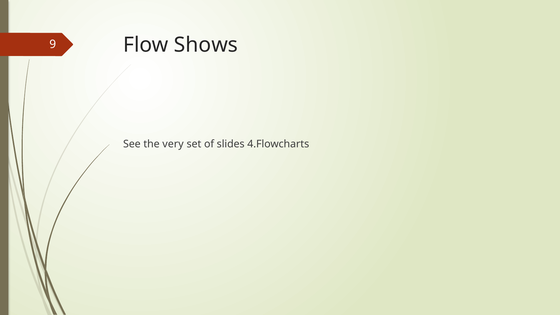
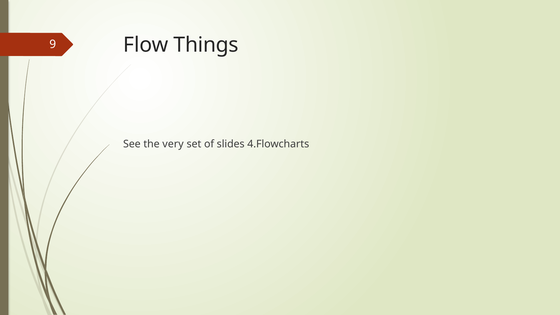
Shows: Shows -> Things (206, 45)
